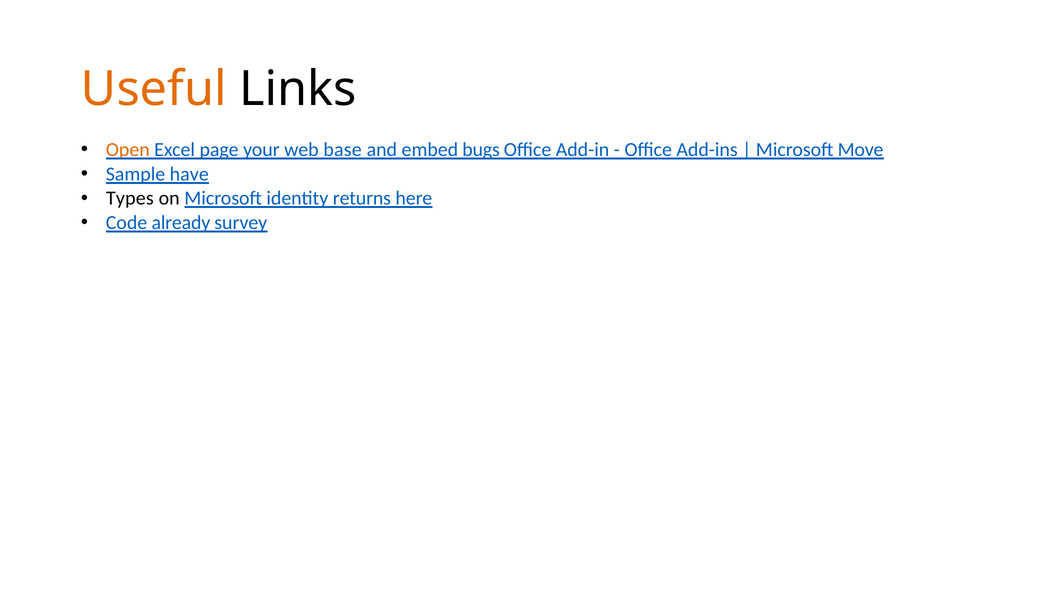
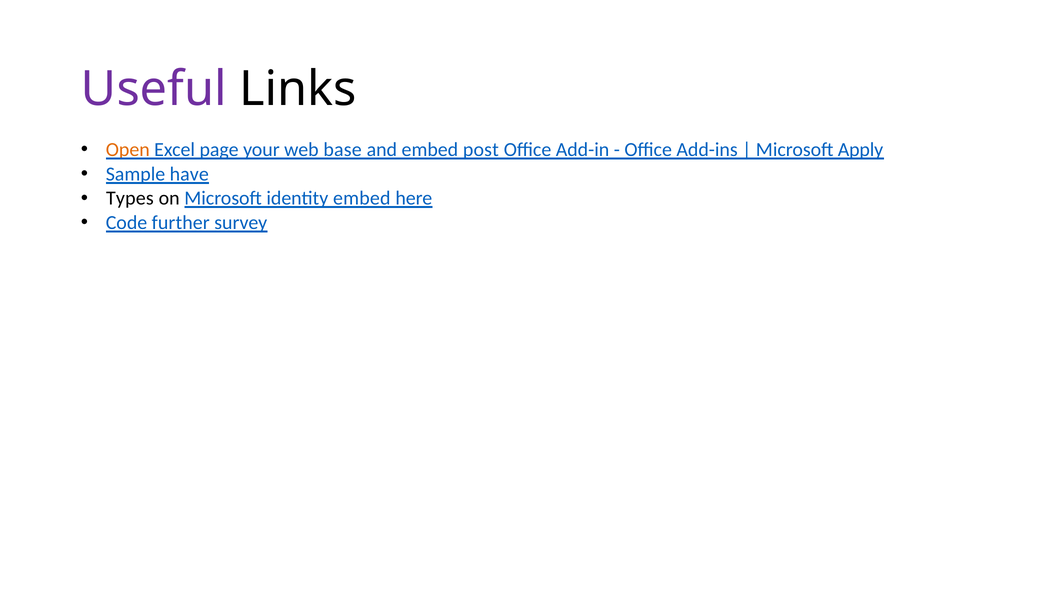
Useful colour: orange -> purple (154, 89)
bugs: bugs -> post (481, 150)
Move: Move -> Apply (861, 150)
identity returns: returns -> embed (362, 198)
already: already -> further (181, 222)
